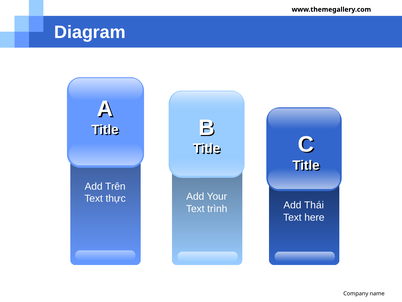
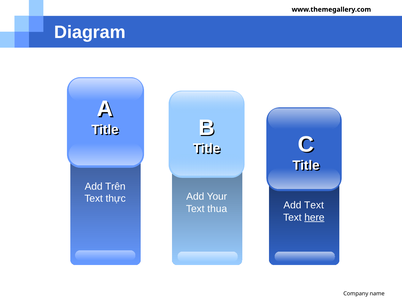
Add Thái: Thái -> Text (314, 205)
trình: trình -> thua (217, 208)
here underline: none -> present (314, 217)
